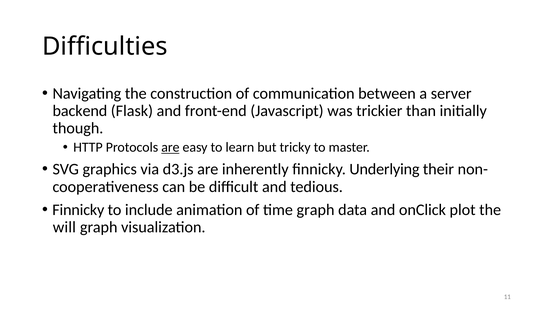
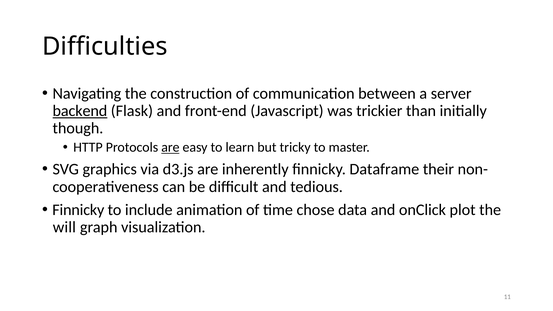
backend underline: none -> present (80, 111)
Underlying: Underlying -> Dataframe (384, 169)
time graph: graph -> chose (316, 210)
